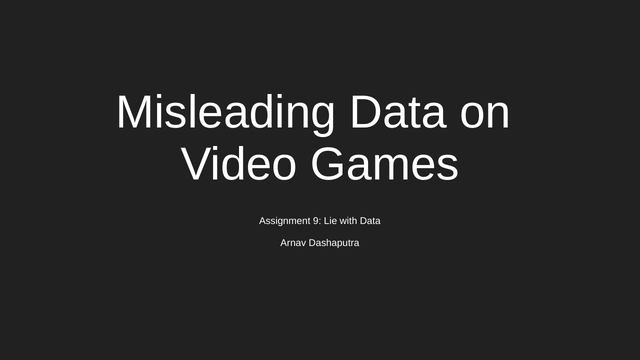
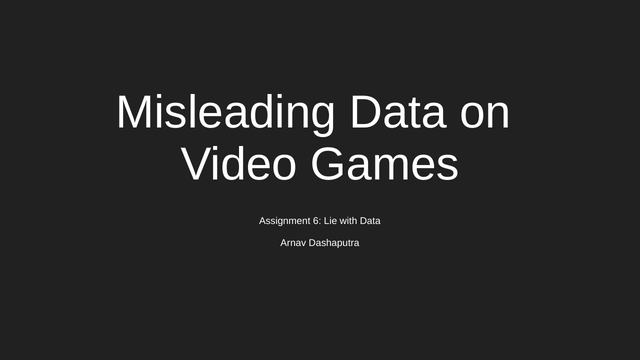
9: 9 -> 6 (317, 221)
